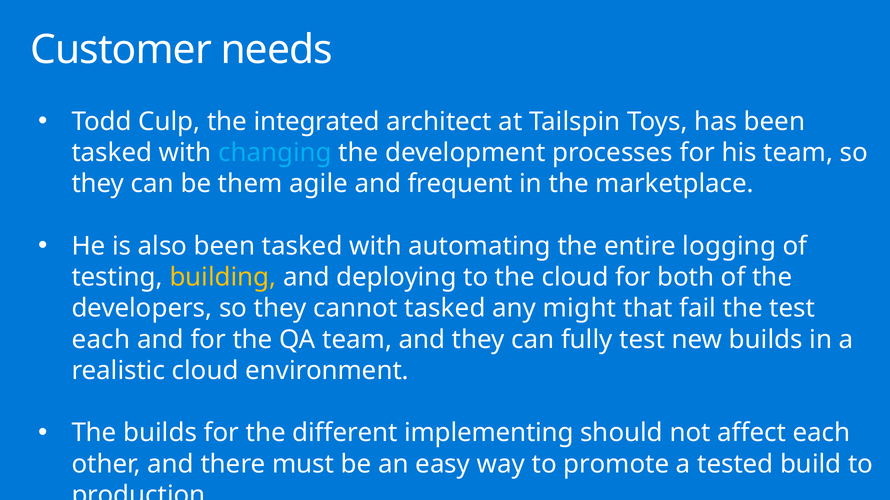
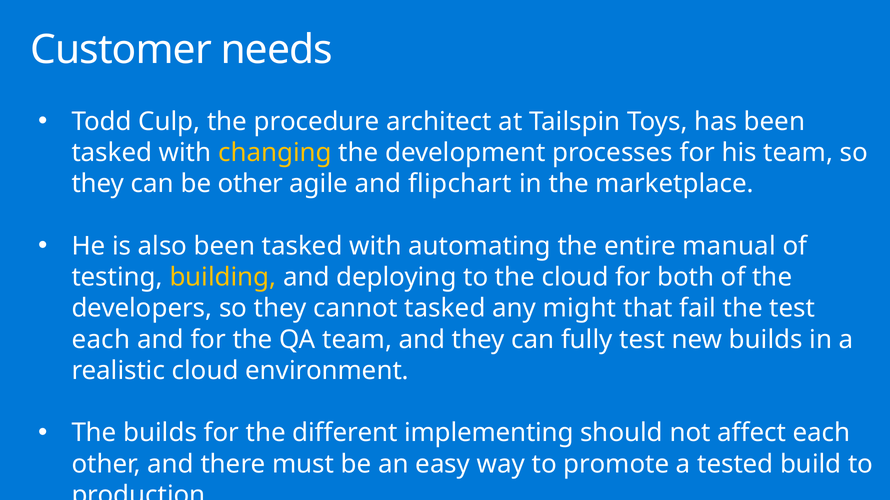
integrated: integrated -> procedure (317, 122)
changing colour: light blue -> yellow (275, 153)
be them: them -> other (250, 184)
frequent: frequent -> flipchart (460, 184)
logging: logging -> manual (729, 246)
